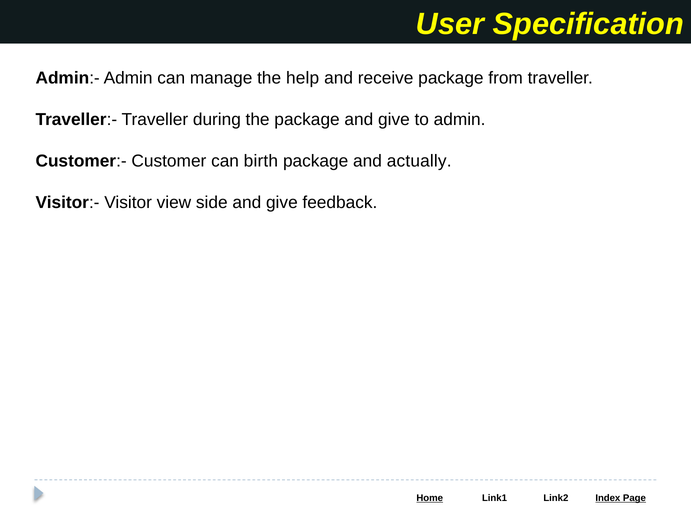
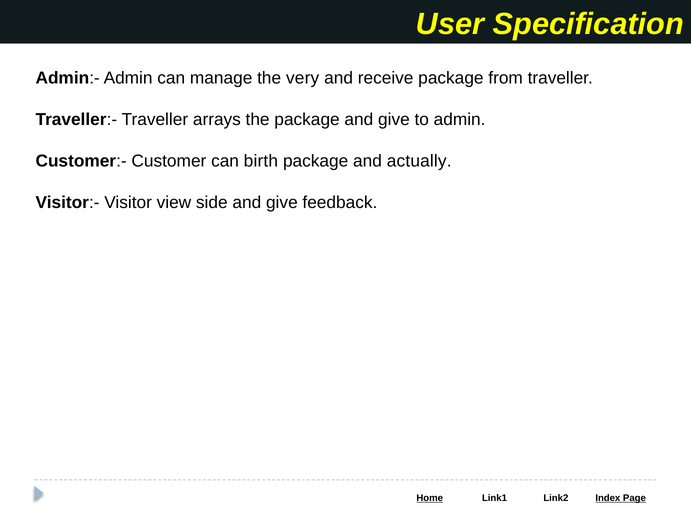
help: help -> very (303, 78)
during: during -> arrays (217, 120)
